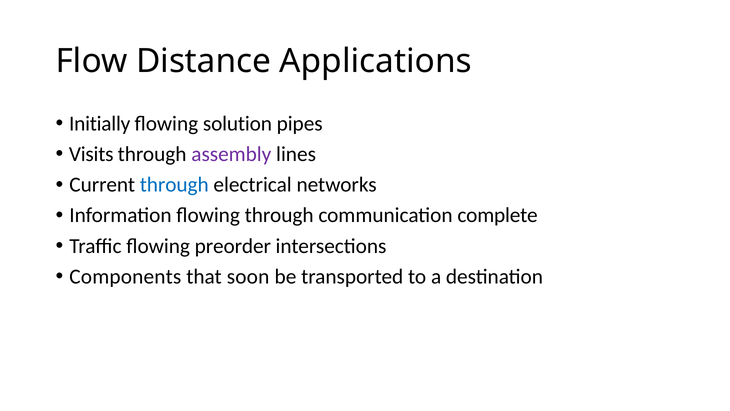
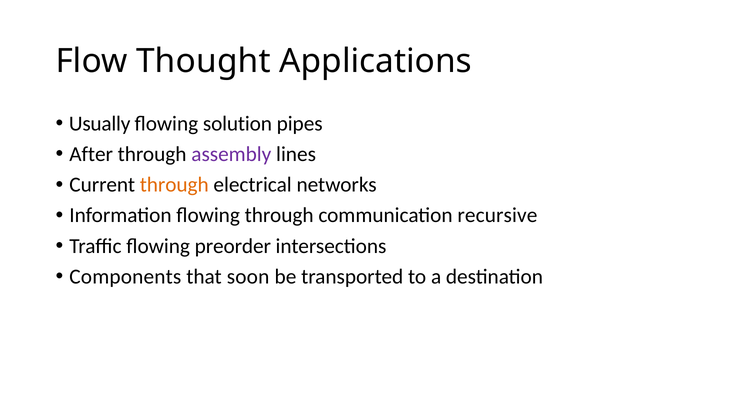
Distance: Distance -> Thought (203, 61)
Initially: Initially -> Usually (100, 123)
Visits: Visits -> After (91, 154)
through colour: blue -> orange (174, 185)
complete: complete -> recursive (497, 215)
